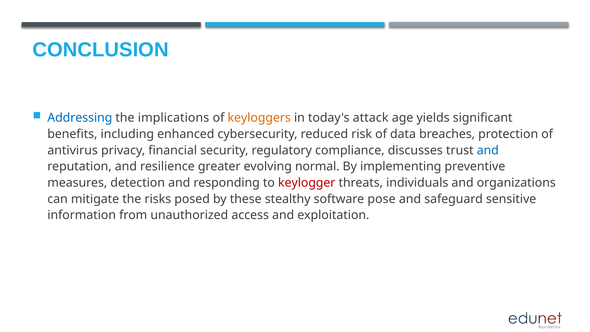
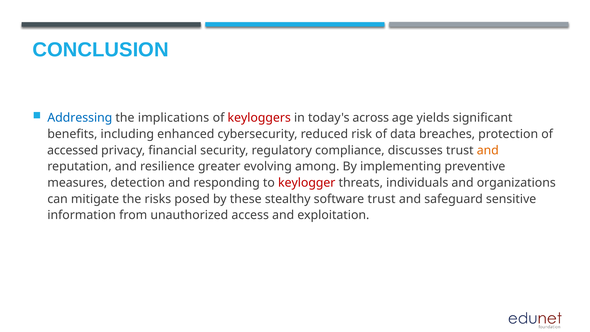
keyloggers colour: orange -> red (259, 118)
attack: attack -> across (371, 118)
antivirus: antivirus -> accessed (73, 150)
and colour: blue -> orange (488, 150)
normal: normal -> among (317, 166)
software pose: pose -> trust (382, 199)
